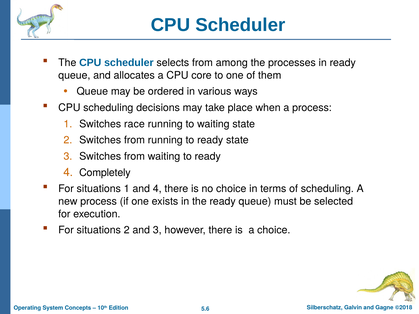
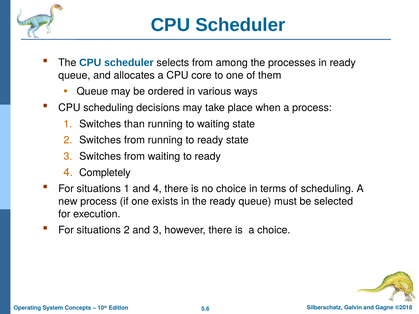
race: race -> than (134, 124)
